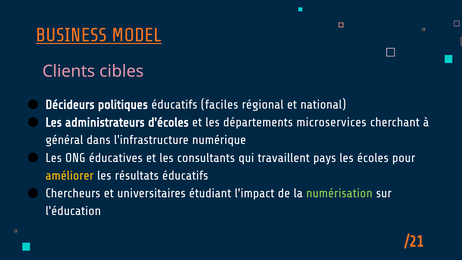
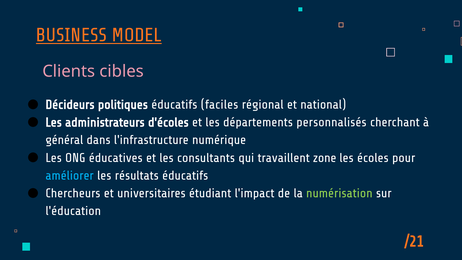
microservices: microservices -> personnalisés (331, 122)
pays: pays -> zone (325, 158)
améliorer colour: yellow -> light blue (70, 175)
